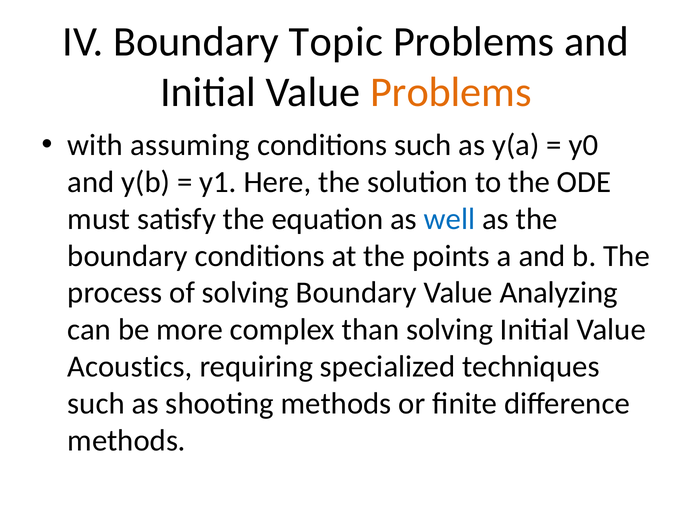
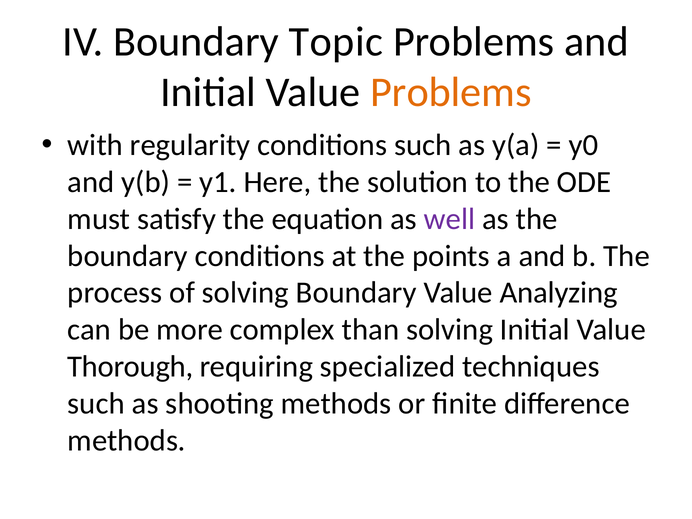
assuming: assuming -> regularity (190, 145)
well colour: blue -> purple (450, 219)
Acoustics: Acoustics -> Thorough (130, 367)
